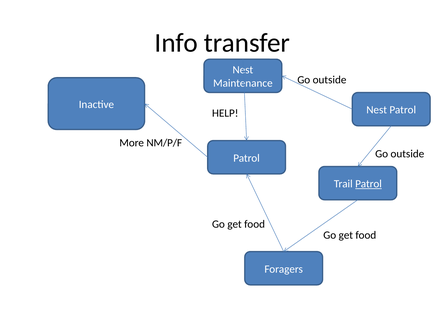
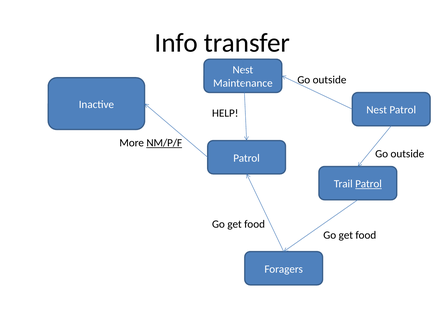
NM/P/F underline: none -> present (164, 143)
